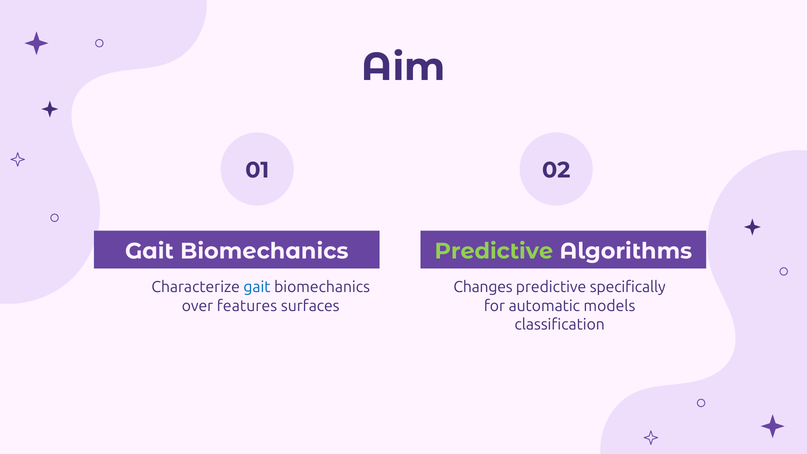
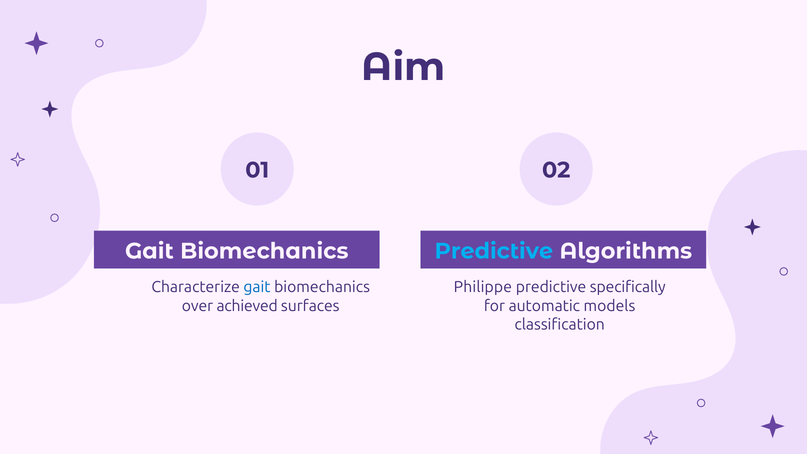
Predictive colour: light green -> light blue (494, 251)
Changes: Changes -> Philippe (483, 287)
features: features -> achieved (247, 306)
